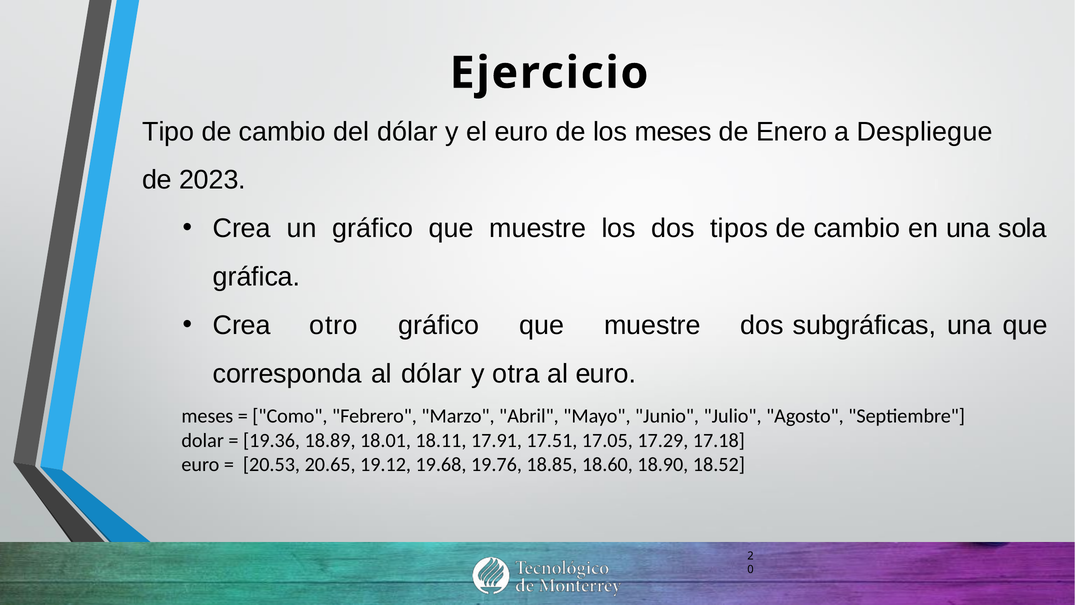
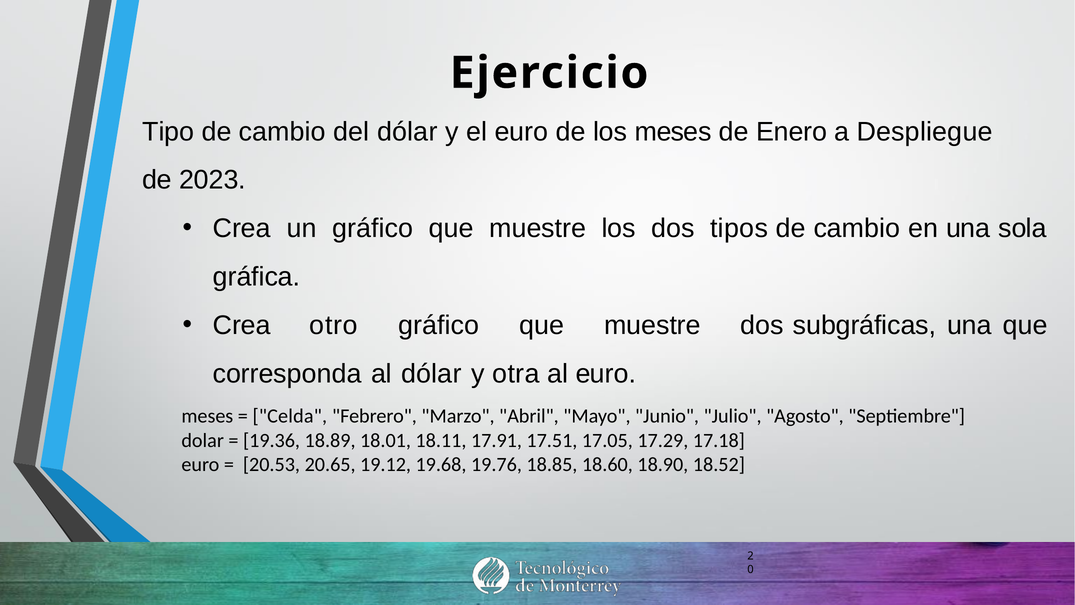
Como: Como -> Celda (290, 416)
